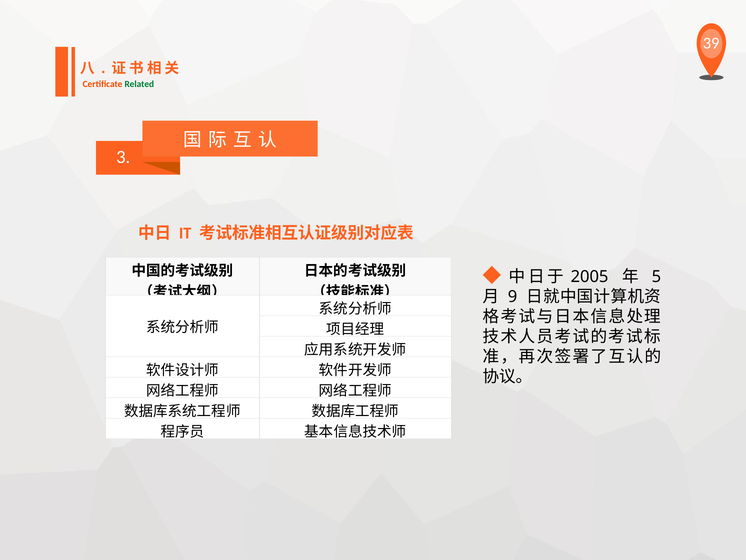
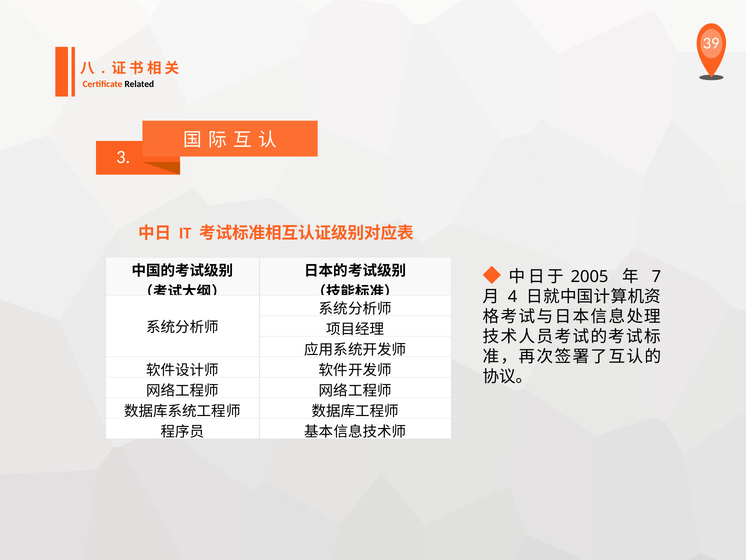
Related colour: green -> black (139, 84)
5: 5 -> 7 (656, 276)
9: 9 -> 4 (513, 297)
